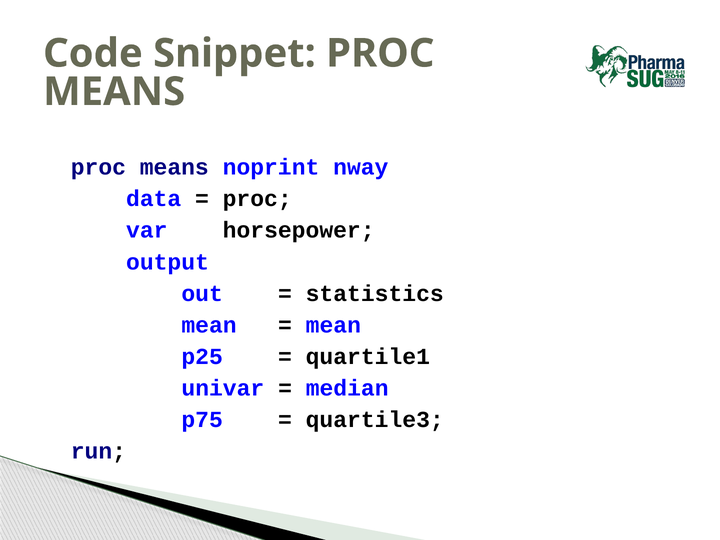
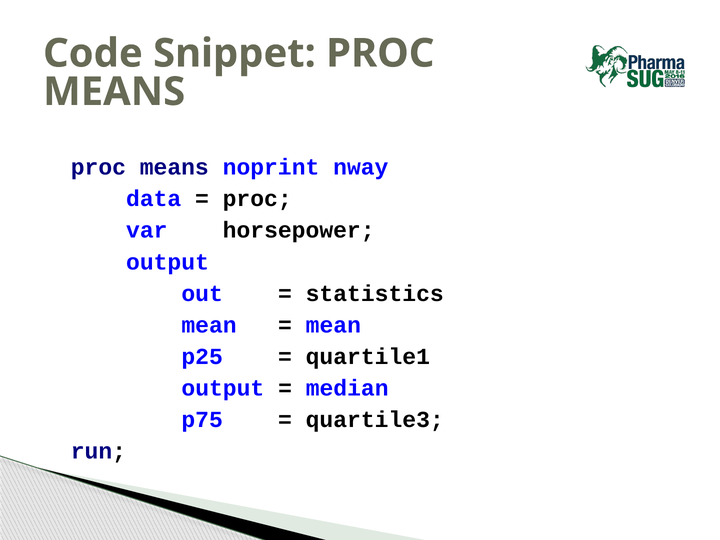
univar: univar -> output (223, 388)
